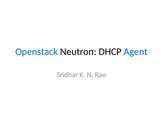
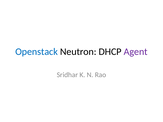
Agent colour: blue -> purple (136, 52)
